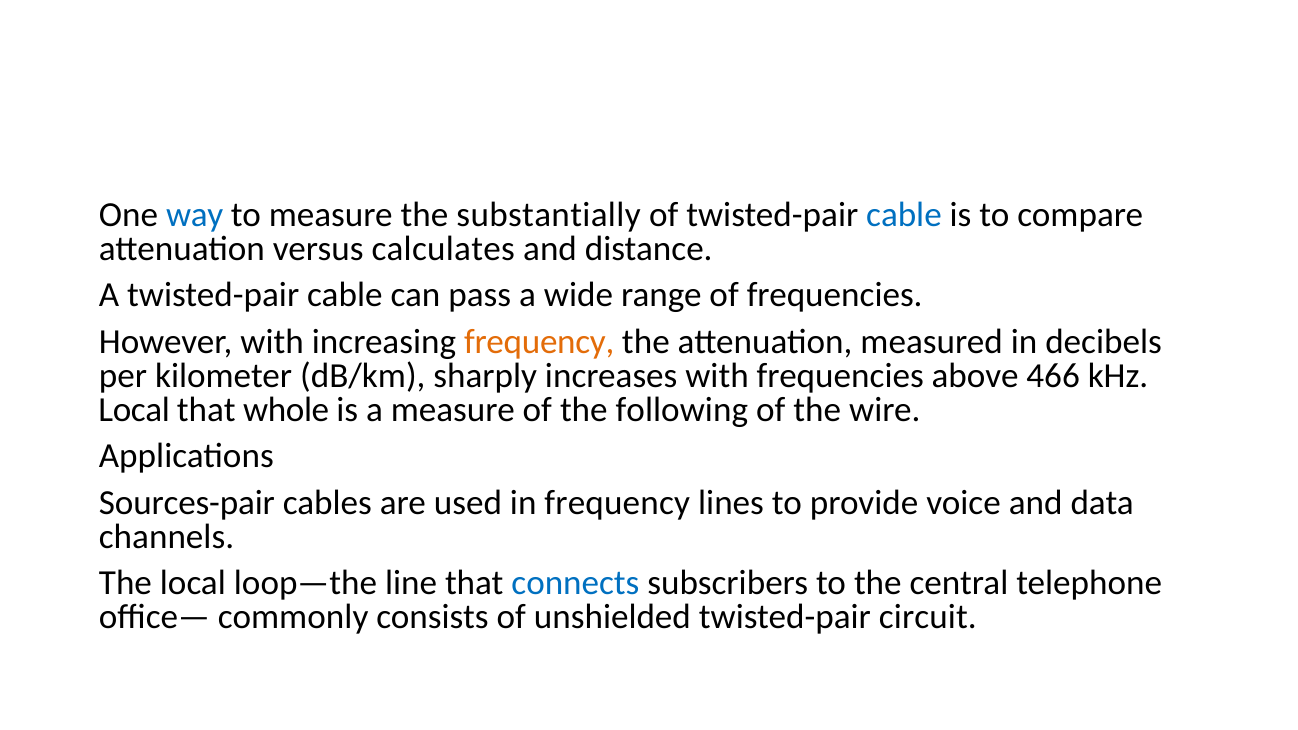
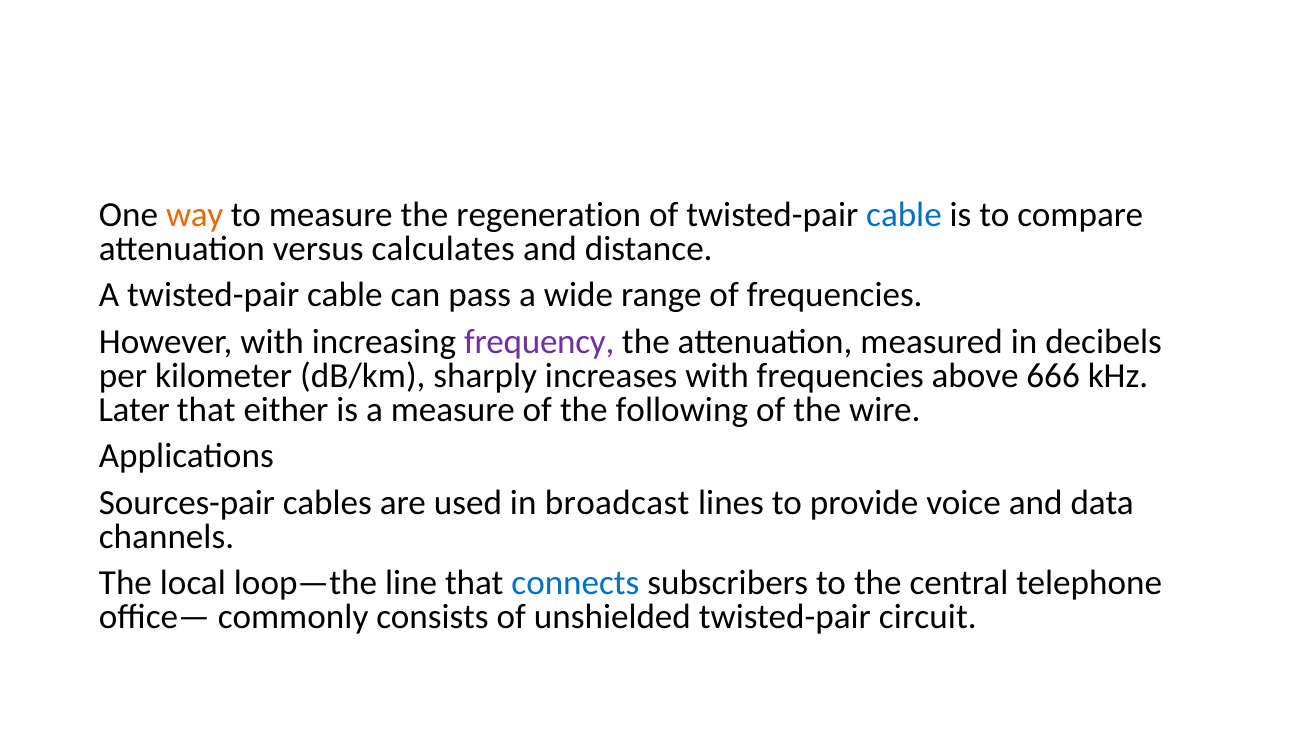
way colour: blue -> orange (195, 215)
substantially: substantially -> regeneration (549, 215)
frequency colour: orange -> purple (539, 342)
466: 466 -> 666 (1053, 376)
Local: Local -> Later (134, 410)
whole: whole -> either (286, 410)
in frequency: frequency -> broadcast (617, 503)
